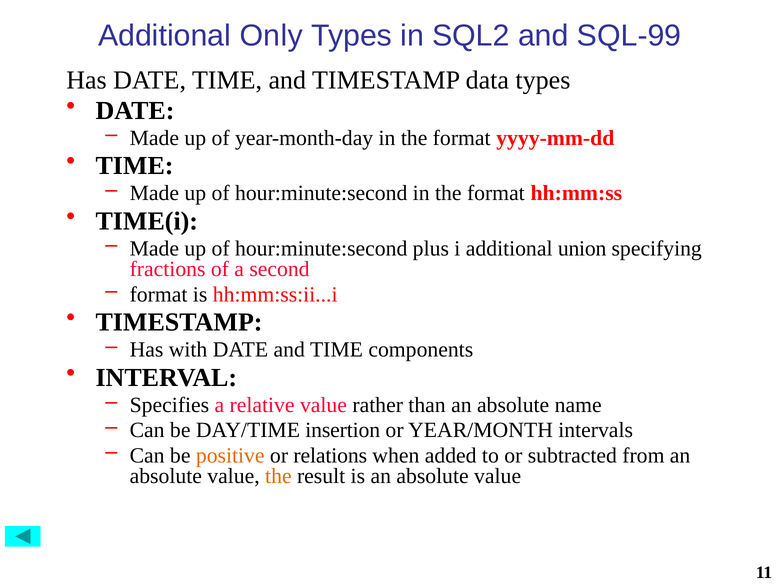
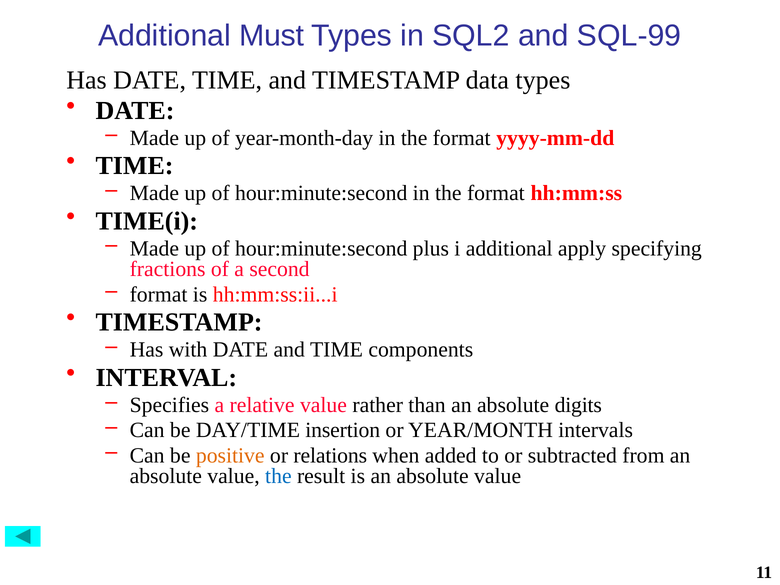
Only: Only -> Must (272, 36)
union: union -> apply (582, 248)
name: name -> digits (578, 405)
the colour: orange -> blue (278, 476)
